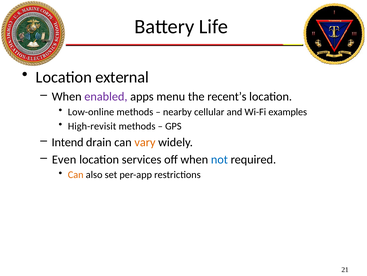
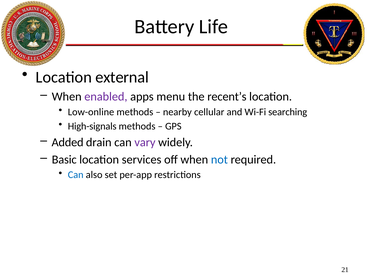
examples: examples -> searching (288, 112)
High-revisit: High-revisit -> High-signals (92, 126)
Intend: Intend -> Added (68, 142)
vary colour: orange -> purple (145, 142)
Even: Even -> Basic (64, 159)
Can colour: orange -> blue (76, 174)
